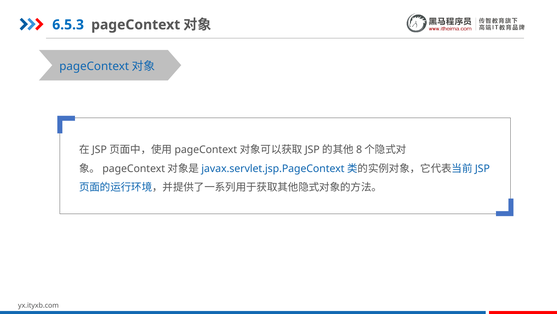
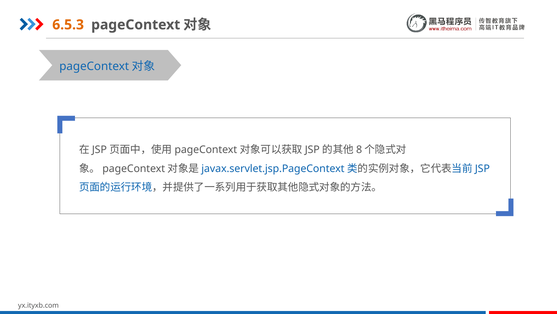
6.5.3 colour: blue -> orange (68, 25)
